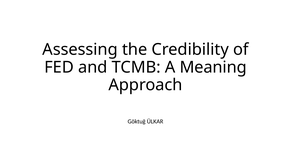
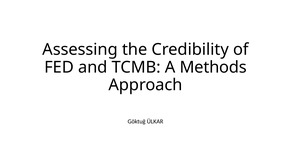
Meaning: Meaning -> Methods (213, 67)
